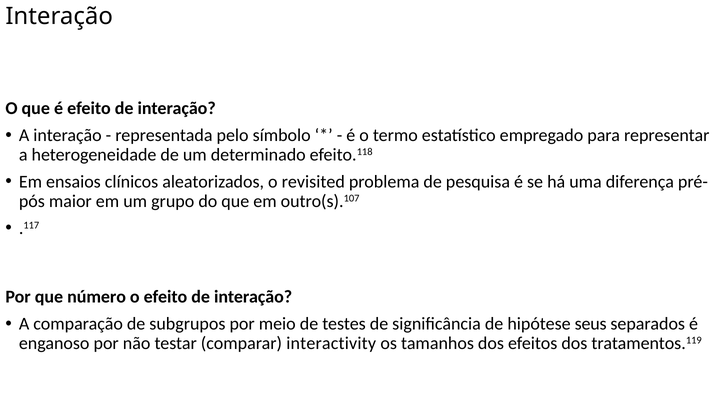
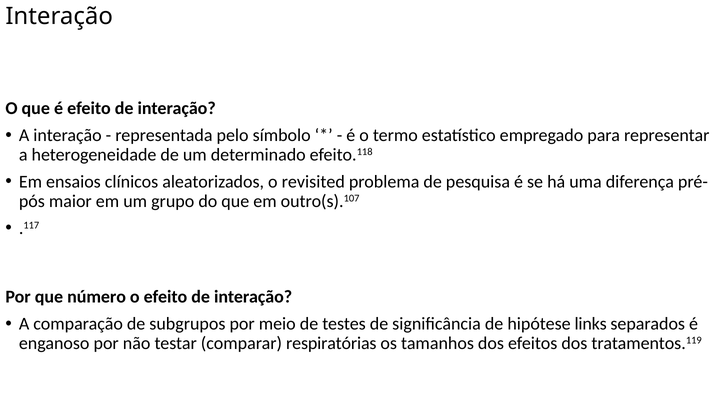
seus: seus -> links (591, 324)
interactivity: interactivity -> respiratórias (331, 343)
